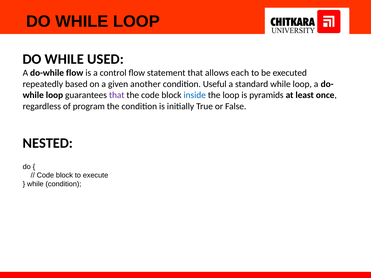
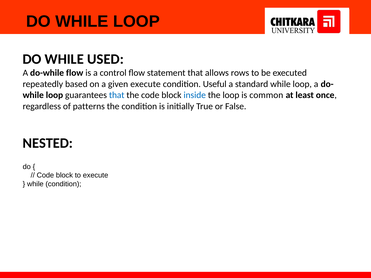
each: each -> rows (240, 73)
given another: another -> execute (145, 84)
that colour: purple -> blue (117, 95)
pyramids: pyramids -> common (266, 95)
program: program -> patterns (89, 106)
